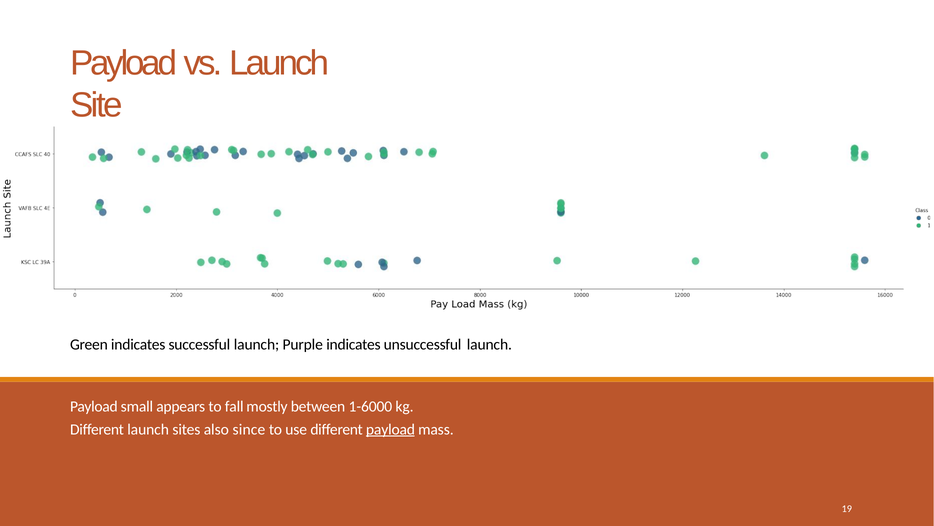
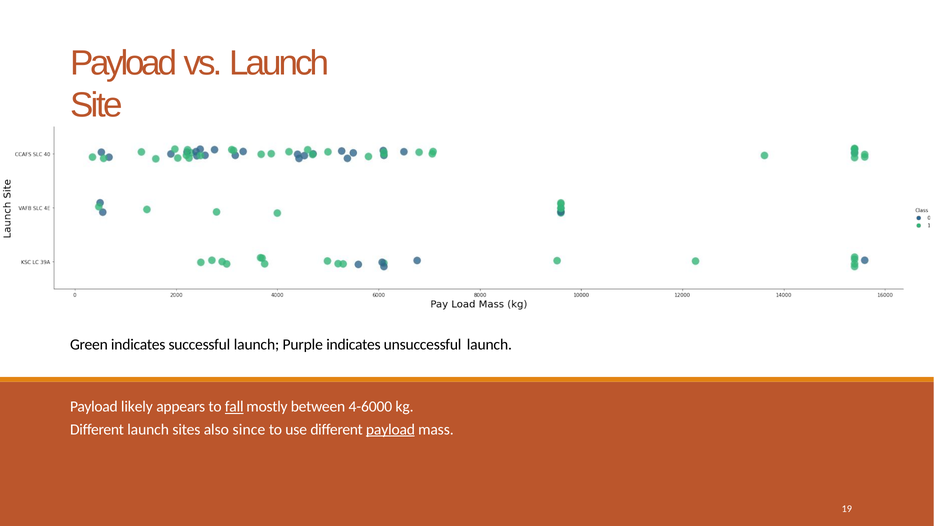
small: small -> likely (137, 406)
fall underline: none -> present (234, 406)
1-6000: 1-6000 -> 4-6000 (370, 406)
